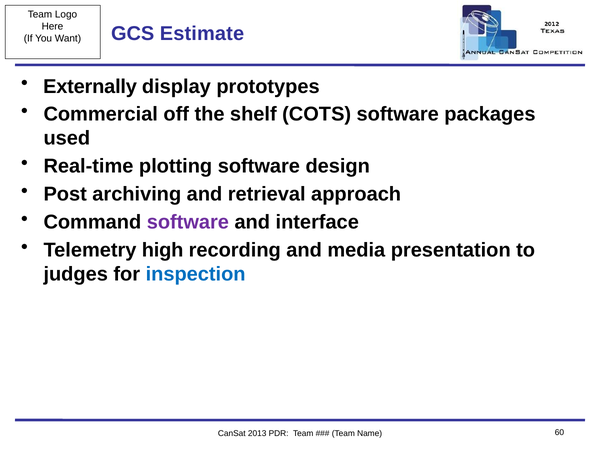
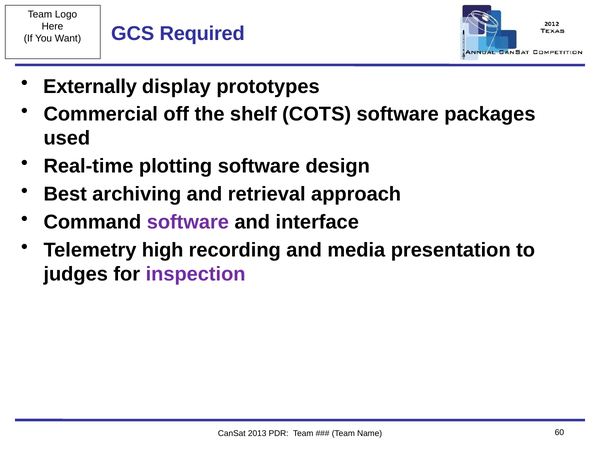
Estimate: Estimate -> Required (202, 34)
Post: Post -> Best (65, 194)
inspection colour: blue -> purple (196, 274)
